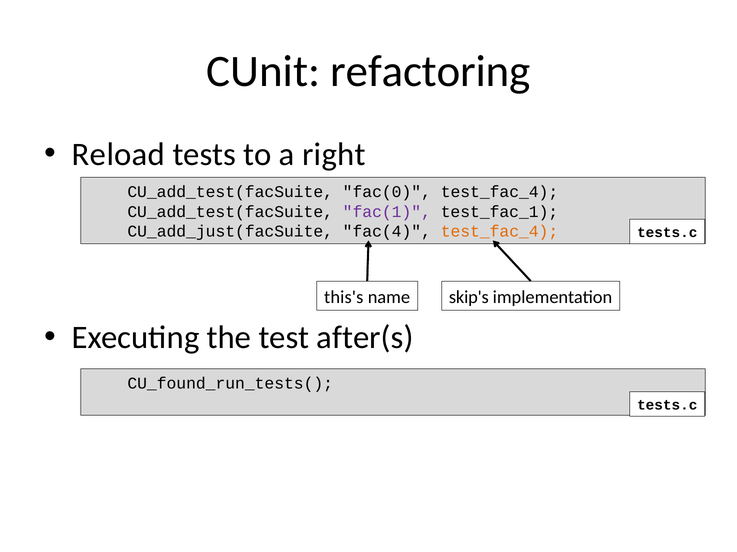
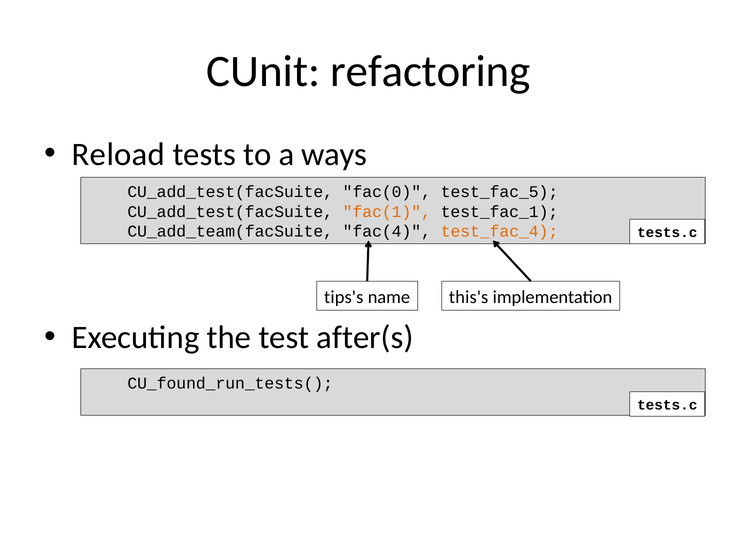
right: right -> ways (334, 155)
fac(0 test_fac_4: test_fac_4 -> test_fac_5 (499, 192)
fac(1 colour: purple -> orange (387, 212)
CU_add_just(facSuite: CU_add_just(facSuite -> CU_add_team(facSuite (230, 232)
this's: this's -> tips's (344, 297)
skip's: skip's -> this's (469, 297)
